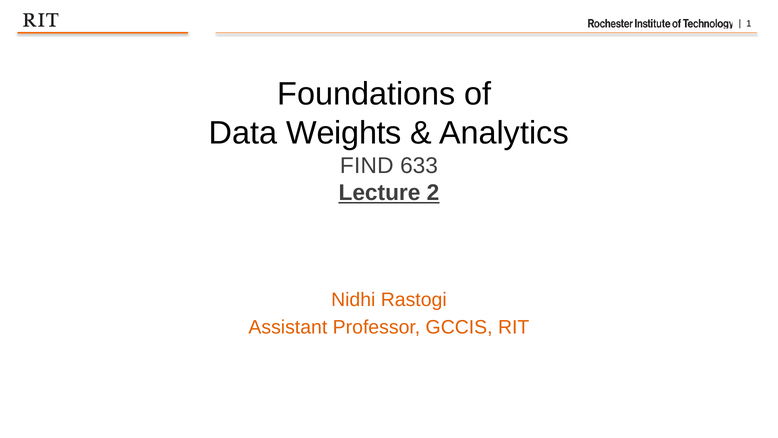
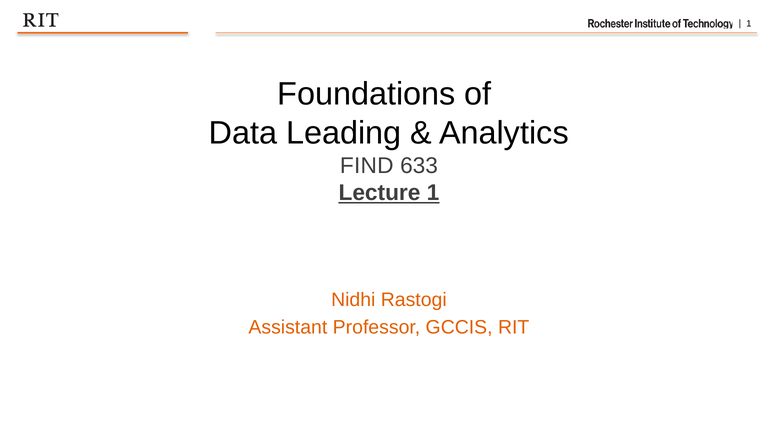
Weights: Weights -> Leading (344, 133)
Lecture 2: 2 -> 1 (433, 193)
